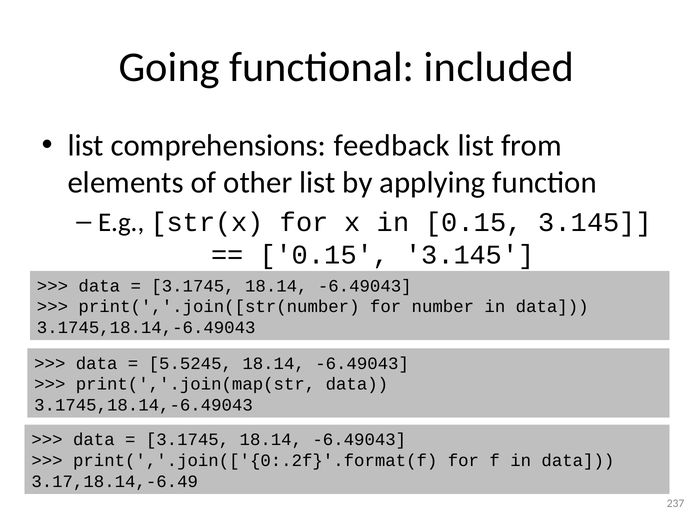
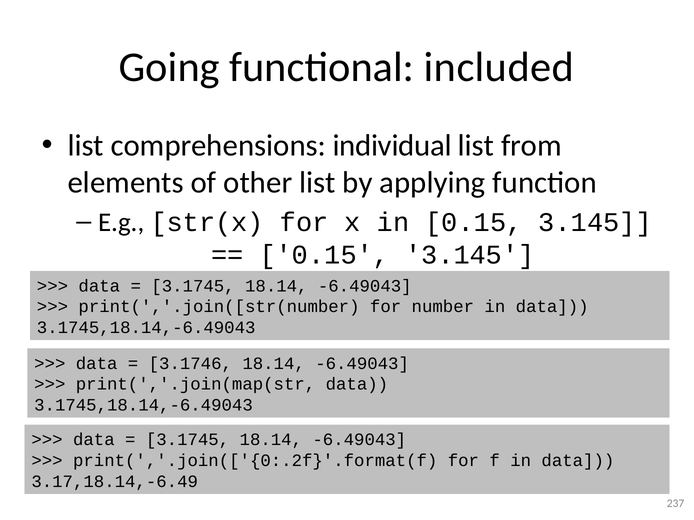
feedback: feedback -> individual (392, 146)
5.5245: 5.5245 -> 3.1746 (190, 364)
